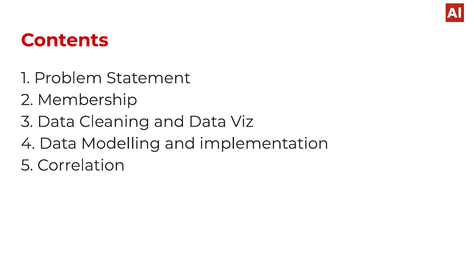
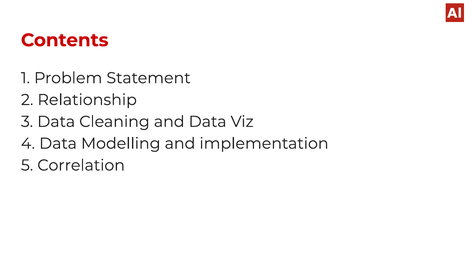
Membership: Membership -> Relationship (87, 100)
